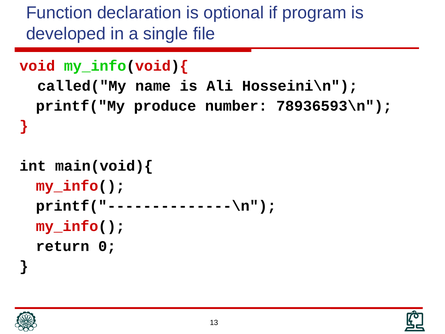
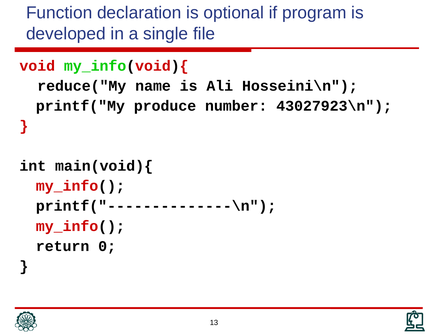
called("My: called("My -> reduce("My (82, 86)
78936593\n: 78936593\n -> 43027923\n (334, 106)
